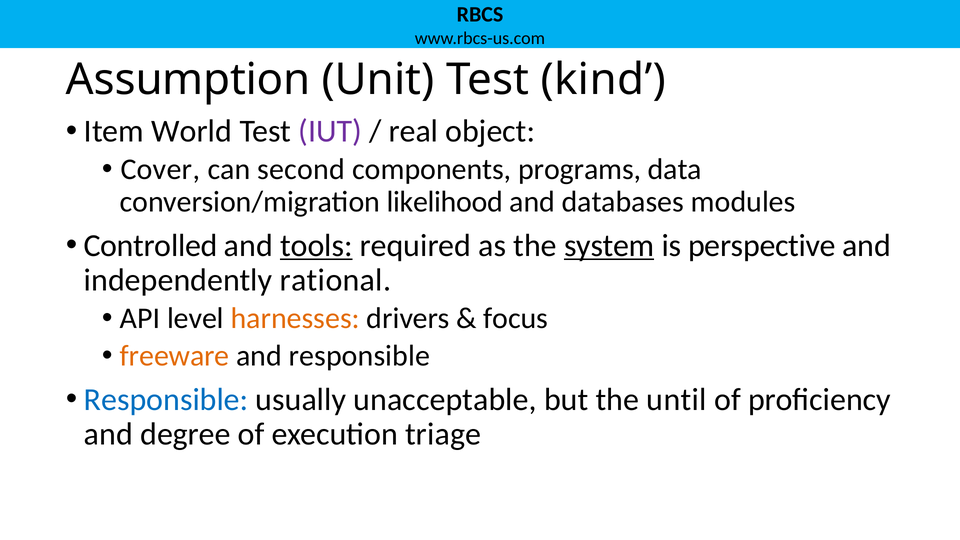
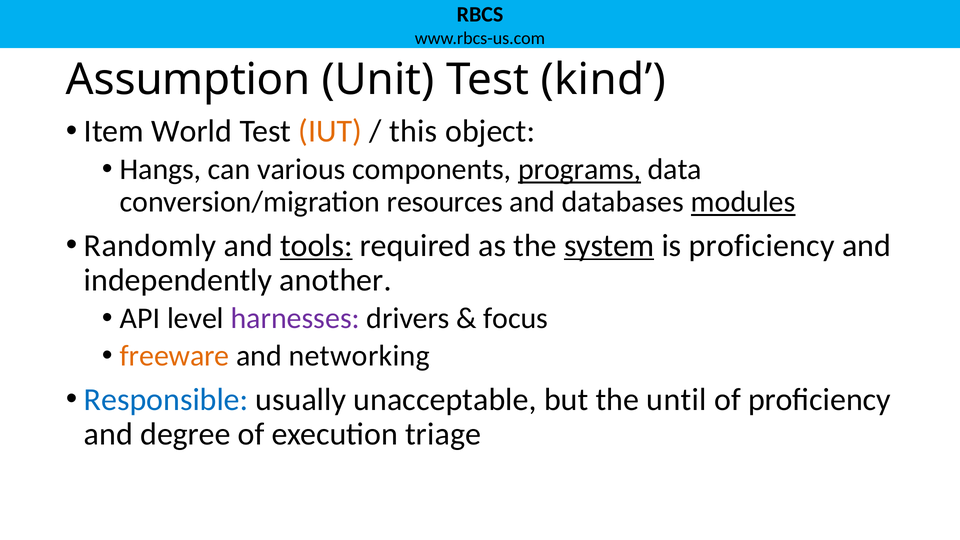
IUT colour: purple -> orange (330, 131)
real: real -> this (413, 131)
Cover: Cover -> Hangs (161, 170)
second: second -> various (301, 170)
programs underline: none -> present (580, 170)
likelihood: likelihood -> resources (445, 202)
modules underline: none -> present (743, 202)
Controlled: Controlled -> Randomly (150, 245)
is perspective: perspective -> proficiency (762, 245)
rational: rational -> another (336, 280)
harnesses colour: orange -> purple (295, 319)
and responsible: responsible -> networking (359, 356)
